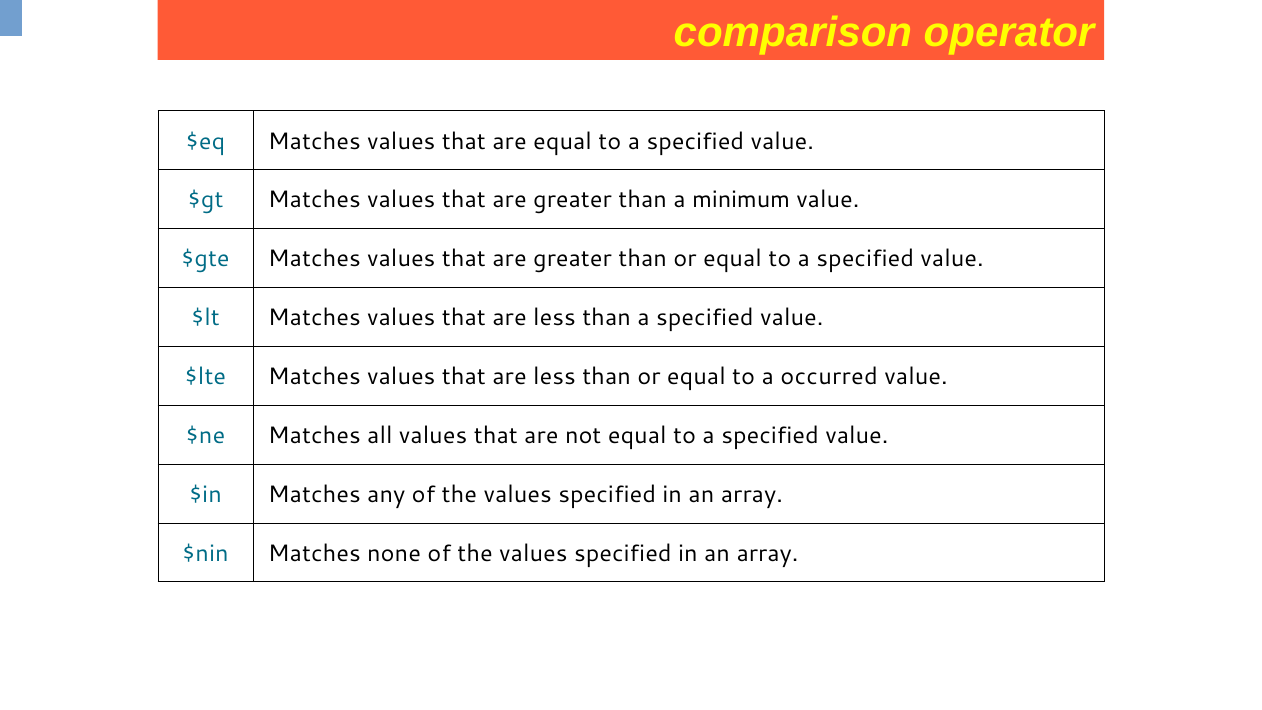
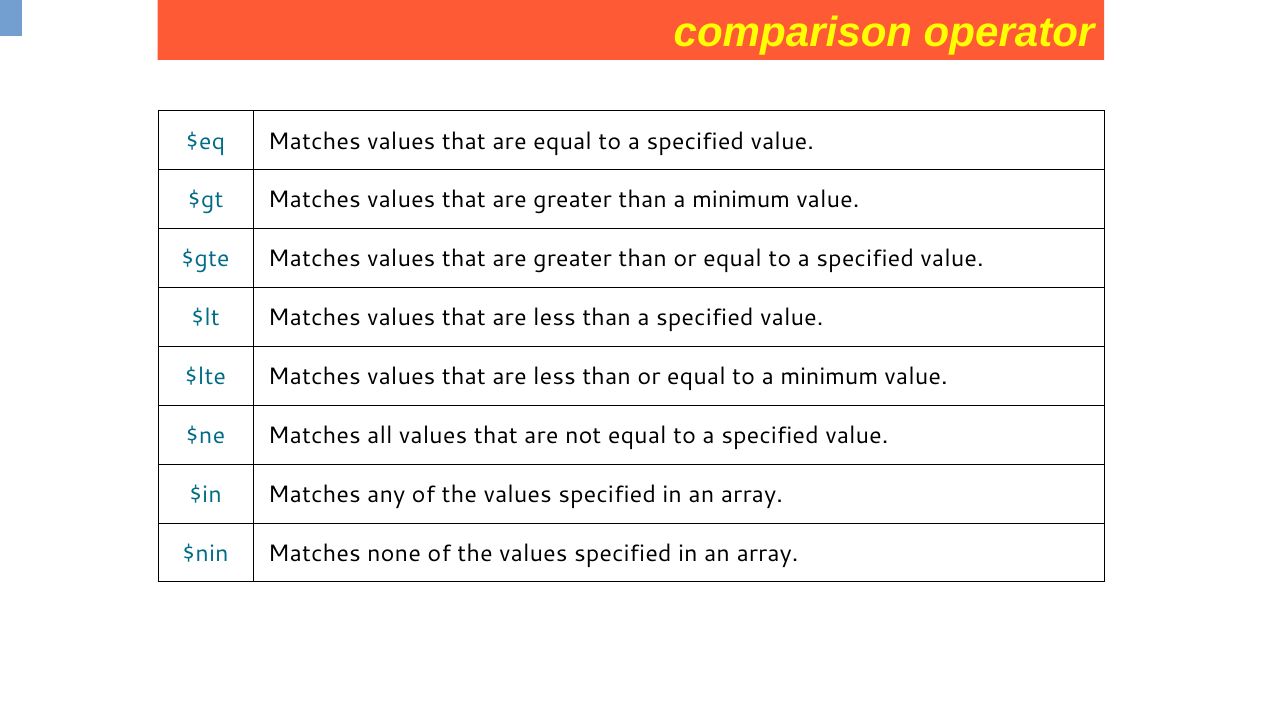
to a occurred: occurred -> minimum (829, 377)
